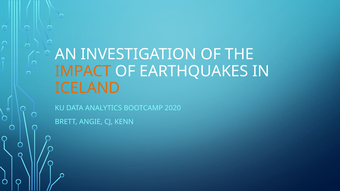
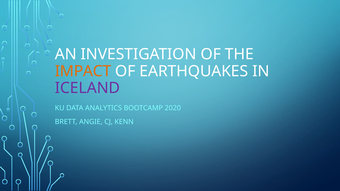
ICELAND colour: orange -> purple (87, 88)
